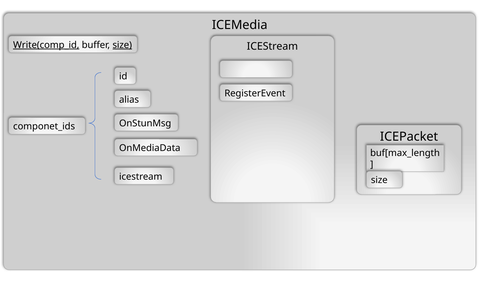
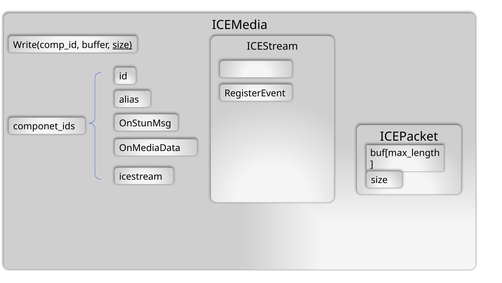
Write(comp_id underline: present -> none (46, 45)
